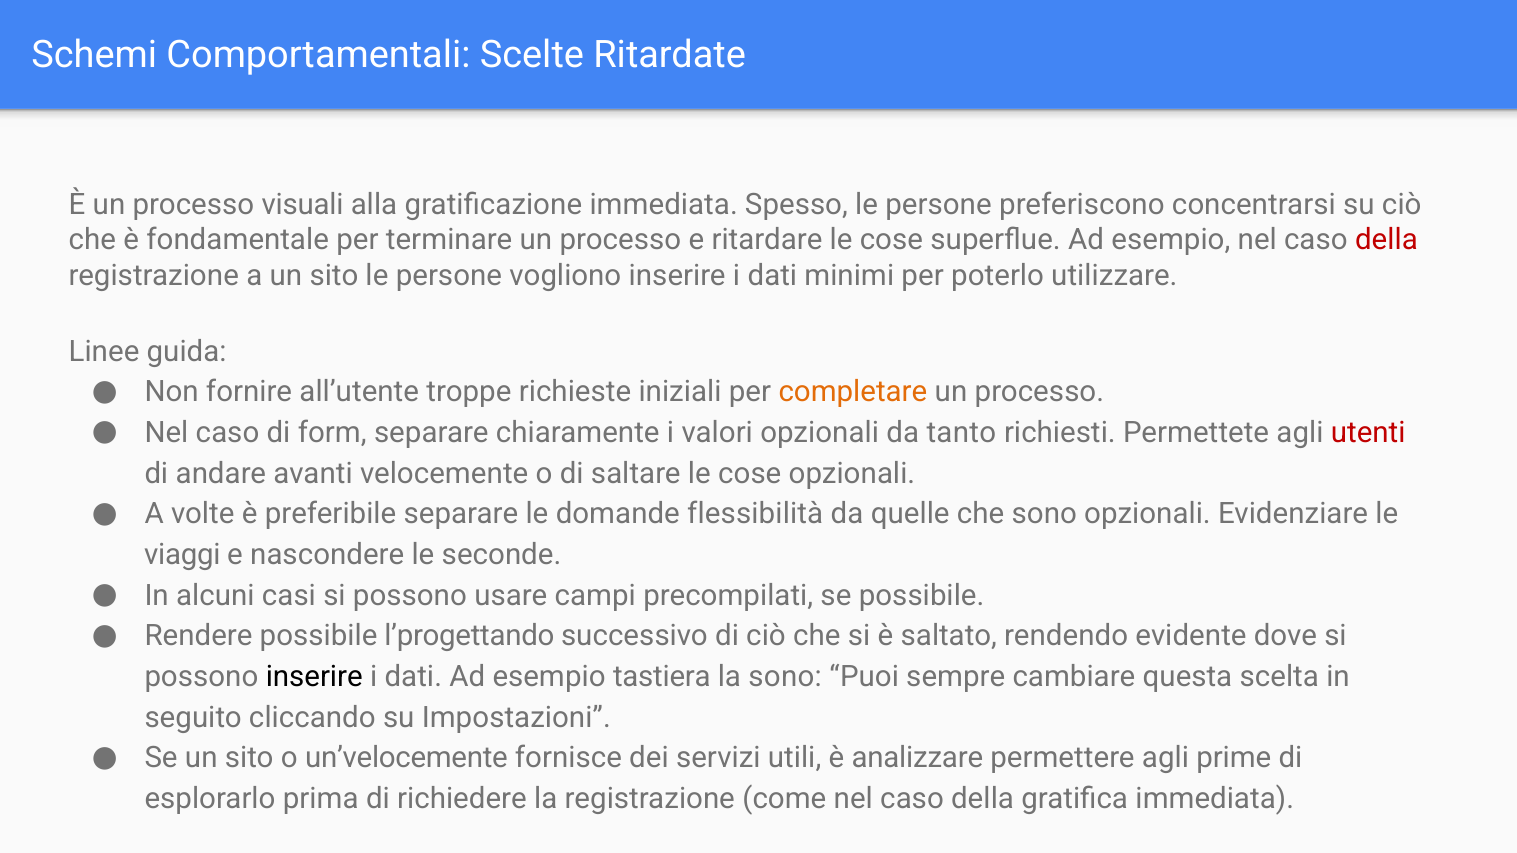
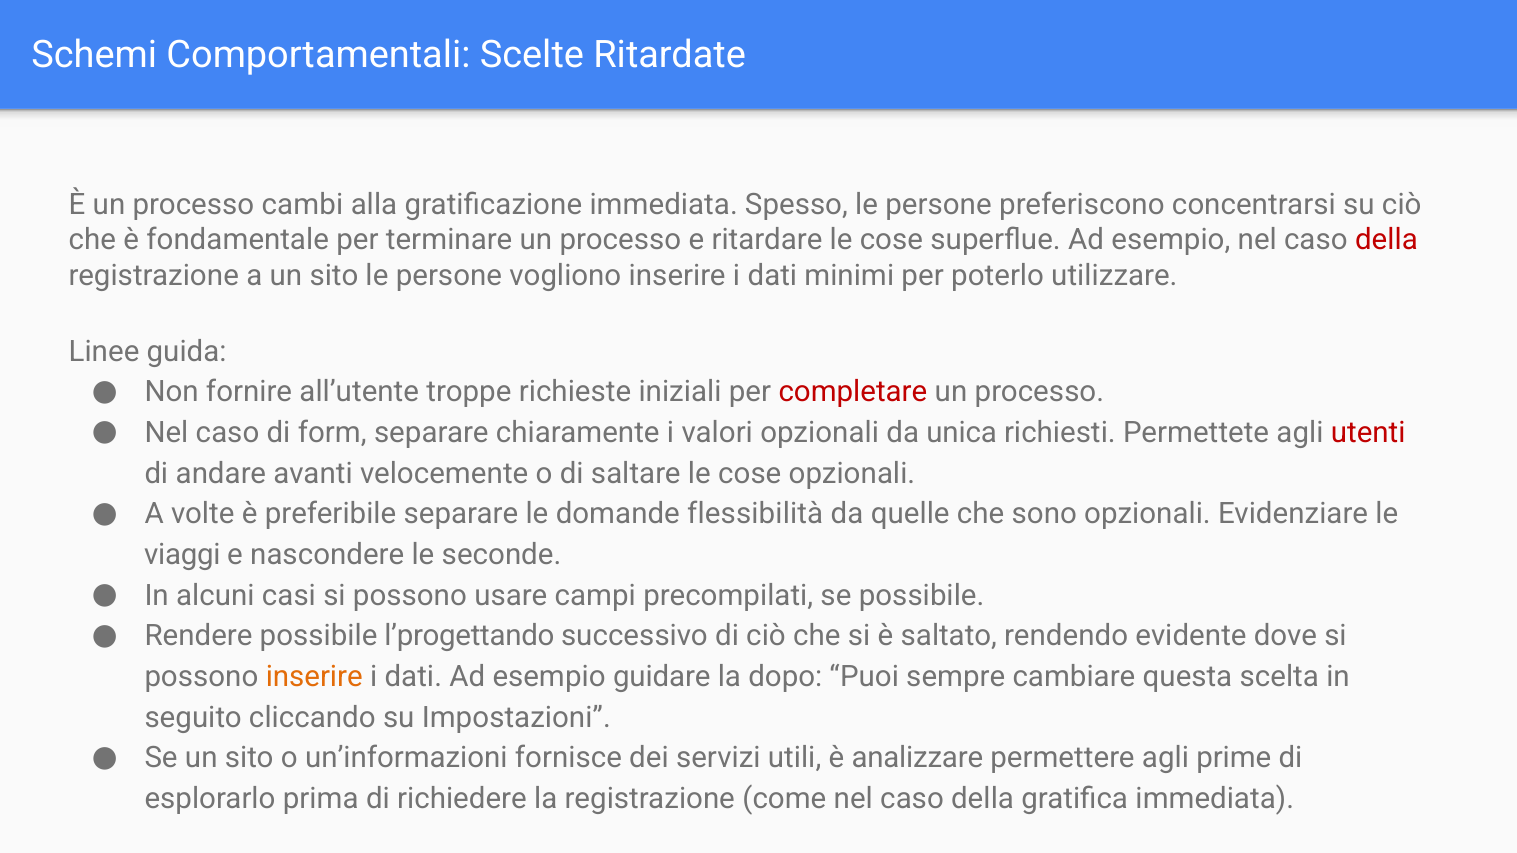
visuali: visuali -> cambi (302, 205)
completare colour: orange -> red (853, 392)
tanto: tanto -> unica (962, 433)
inserire colour: black -> orange (314, 677)
tastiera: tastiera -> guidare (662, 677)
la sono: sono -> dopo (785, 677)
un’velocemente: un’velocemente -> un’informazioni (406, 758)
